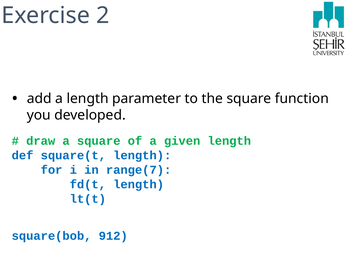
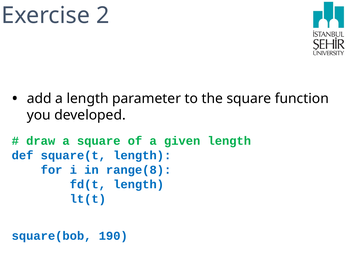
range(7: range(7 -> range(8 (139, 170)
912: 912 -> 190 (113, 236)
